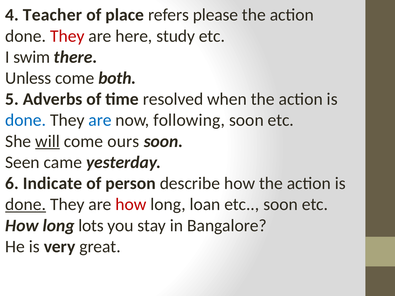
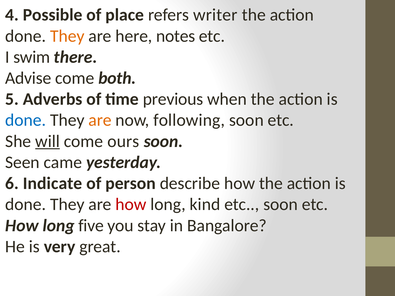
Teacher: Teacher -> Possible (53, 15)
please: please -> writer (215, 15)
They colour: red -> orange (67, 36)
study: study -> notes (176, 36)
Unless: Unless -> Advise (28, 78)
resolved: resolved -> previous (173, 99)
are colour: blue -> orange (100, 120)
done underline: present -> none (26, 205)
loan: loan -> kind (205, 205)
lots: lots -> five (91, 226)
